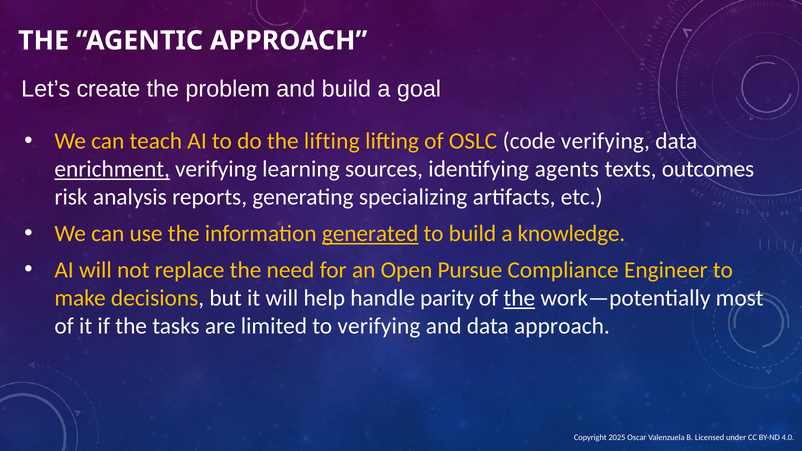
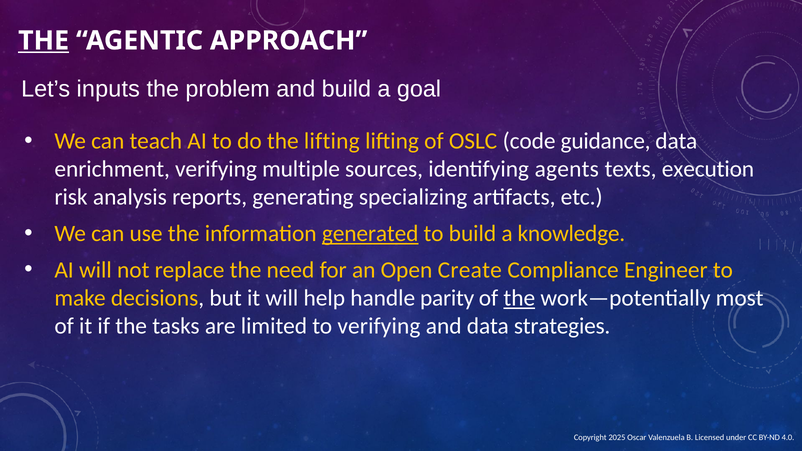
THE underline: none -> present (44, 41)
create: create -> inputs (108, 89)
code verifying: verifying -> guidance (606, 141)
enrichment underline: present -> none (112, 169)
learning: learning -> multiple (301, 169)
outcomes: outcomes -> execution (708, 169)
Pursue: Pursue -> Create (470, 270)
data approach: approach -> strategies (562, 326)
